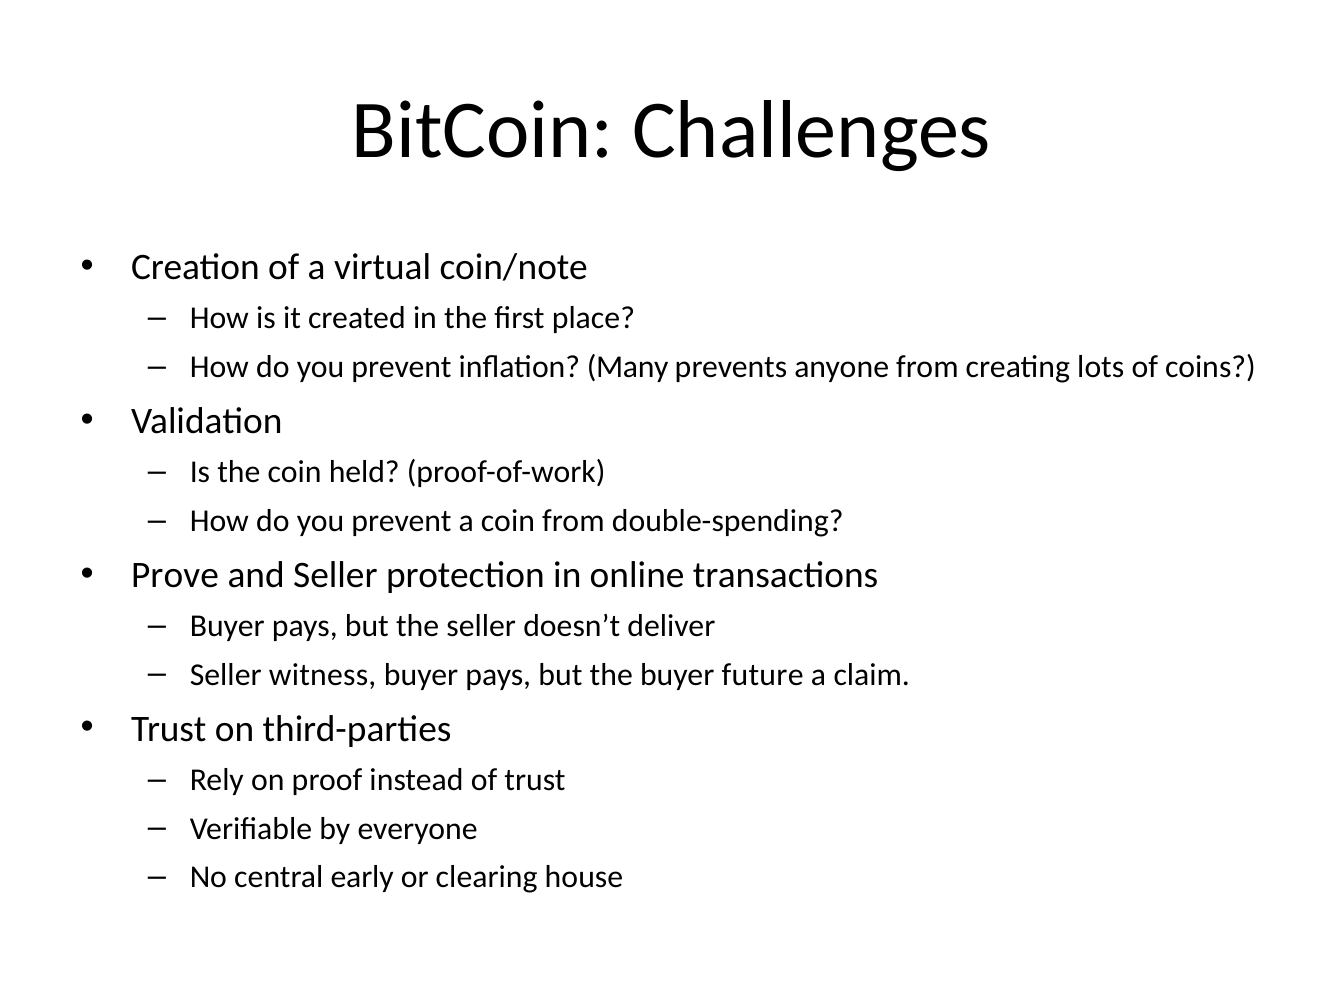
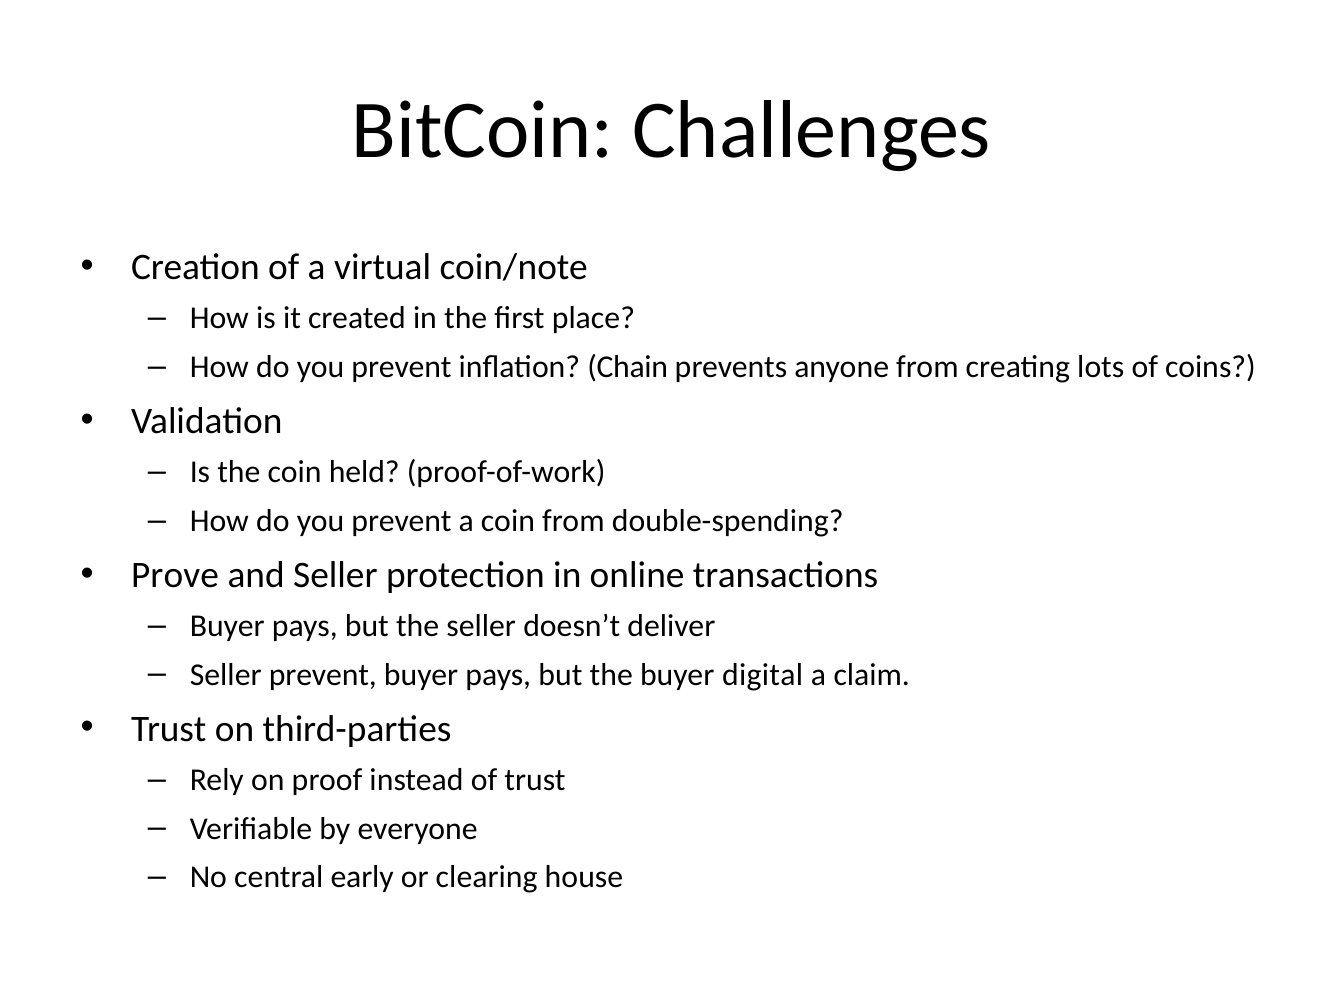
Many: Many -> Chain (628, 367)
Seller witness: witness -> prevent (323, 675)
future: future -> digital (763, 675)
